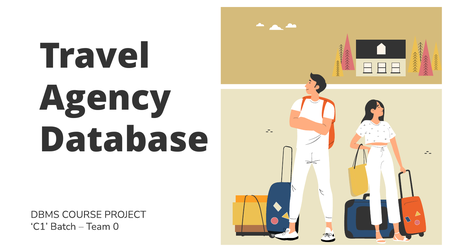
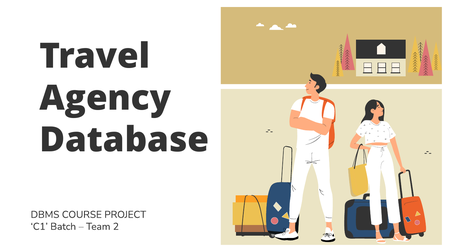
0: 0 -> 2 (116, 227)
